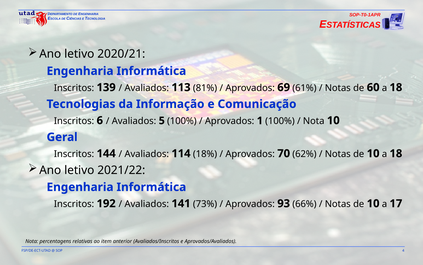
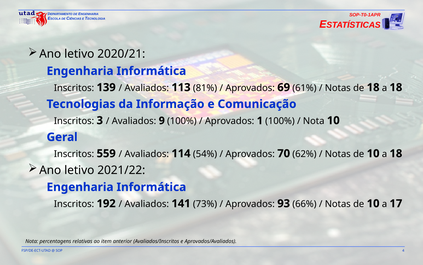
de 60: 60 -> 18 (373, 87)
6: 6 -> 3 (100, 120)
5: 5 -> 9 (162, 120)
144: 144 -> 559 (106, 153)
18%: 18% -> 54% (205, 154)
